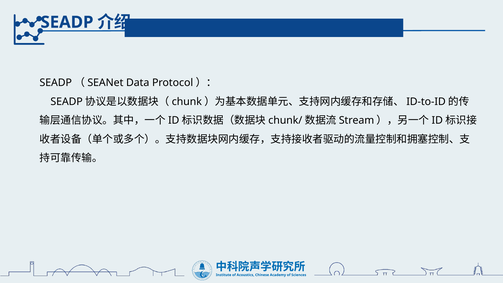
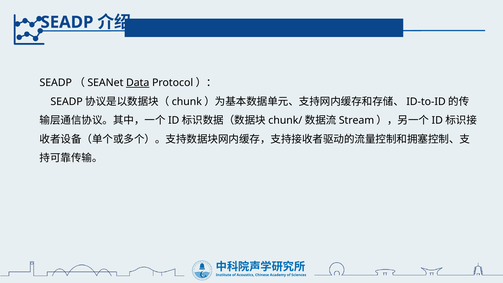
Data underline: none -> present (138, 83)
